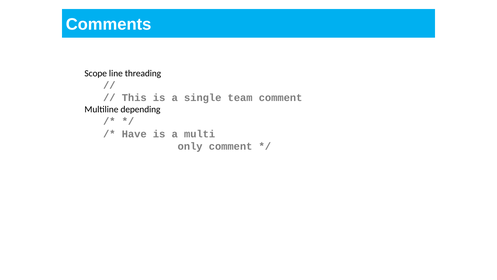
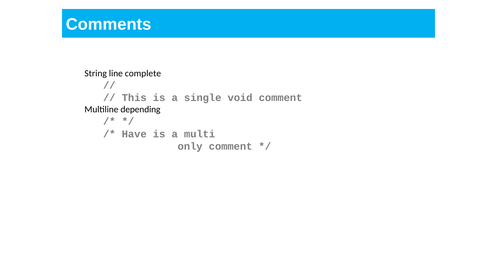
Scope: Scope -> String (96, 73)
threading: threading -> complete (143, 73)
team: team -> void (240, 98)
